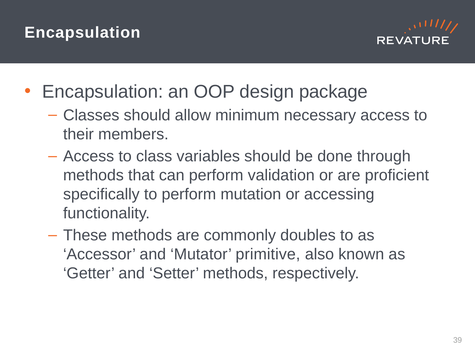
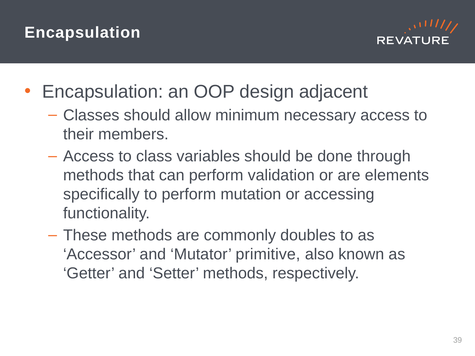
package: package -> adjacent (333, 92)
proficient: proficient -> elements (397, 175)
